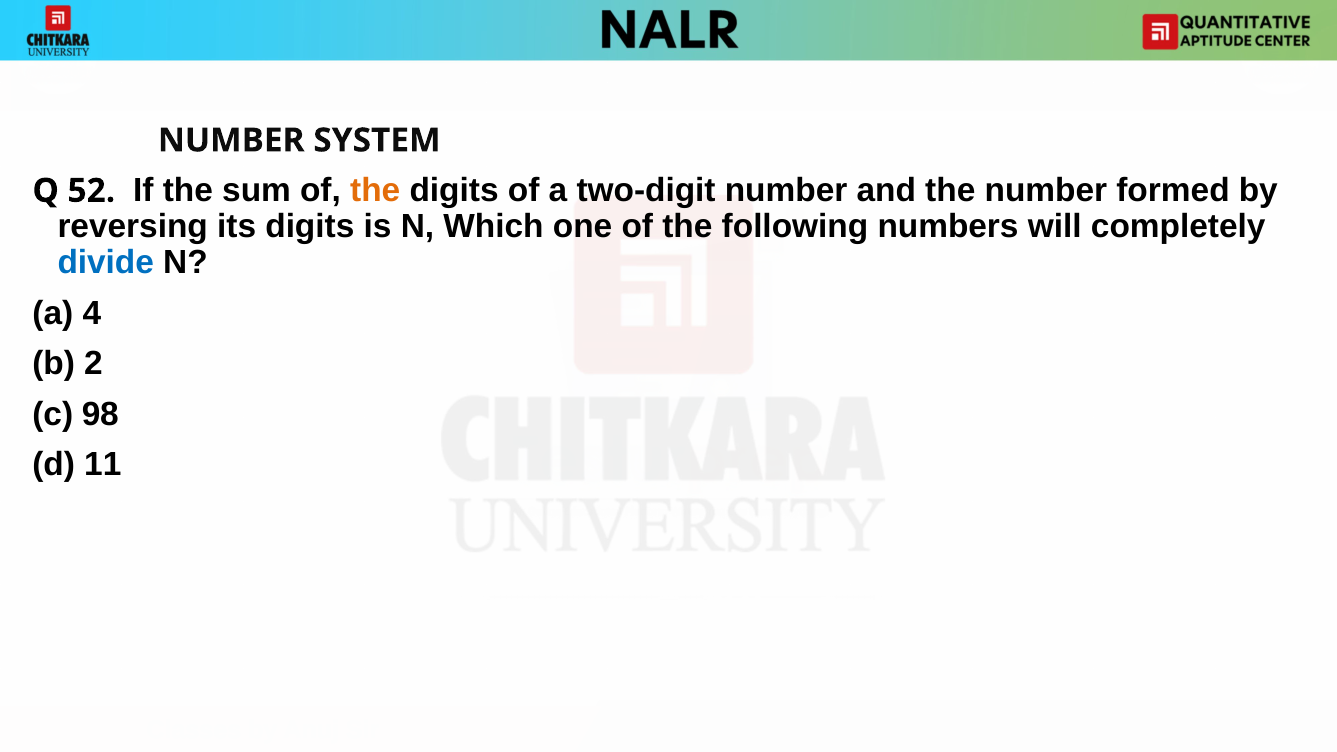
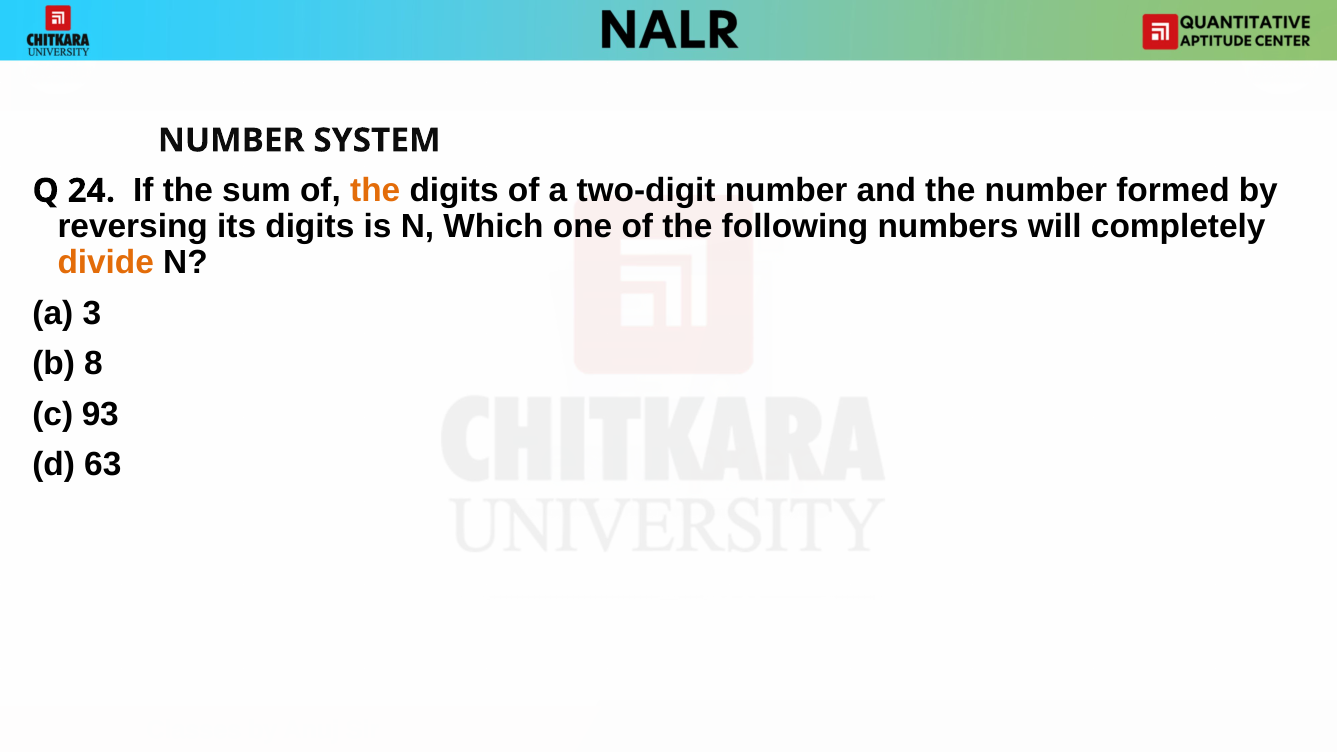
52: 52 -> 24 (91, 191)
divide colour: blue -> orange (106, 263)
4: 4 -> 3 (92, 313)
2: 2 -> 8 (94, 364)
98: 98 -> 93 (100, 414)
11: 11 -> 63 (103, 464)
